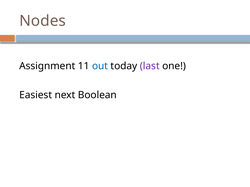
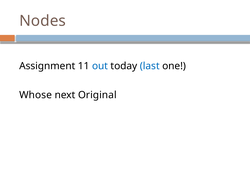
last colour: purple -> blue (150, 66)
Easiest: Easiest -> Whose (36, 95)
Boolean: Boolean -> Original (97, 95)
